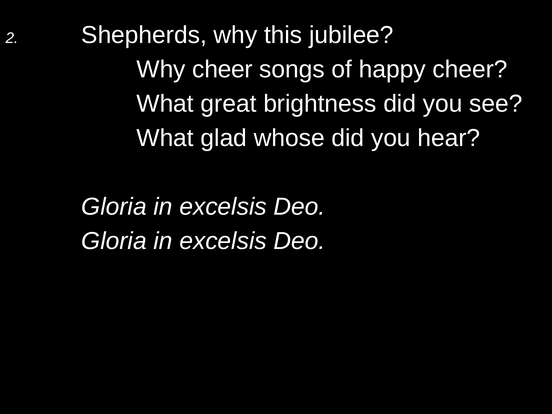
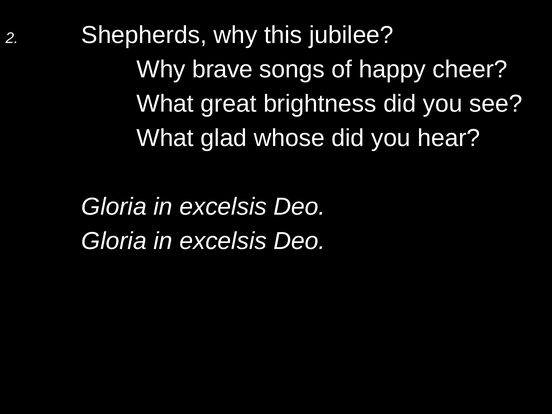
Why cheer: cheer -> brave (223, 69)
